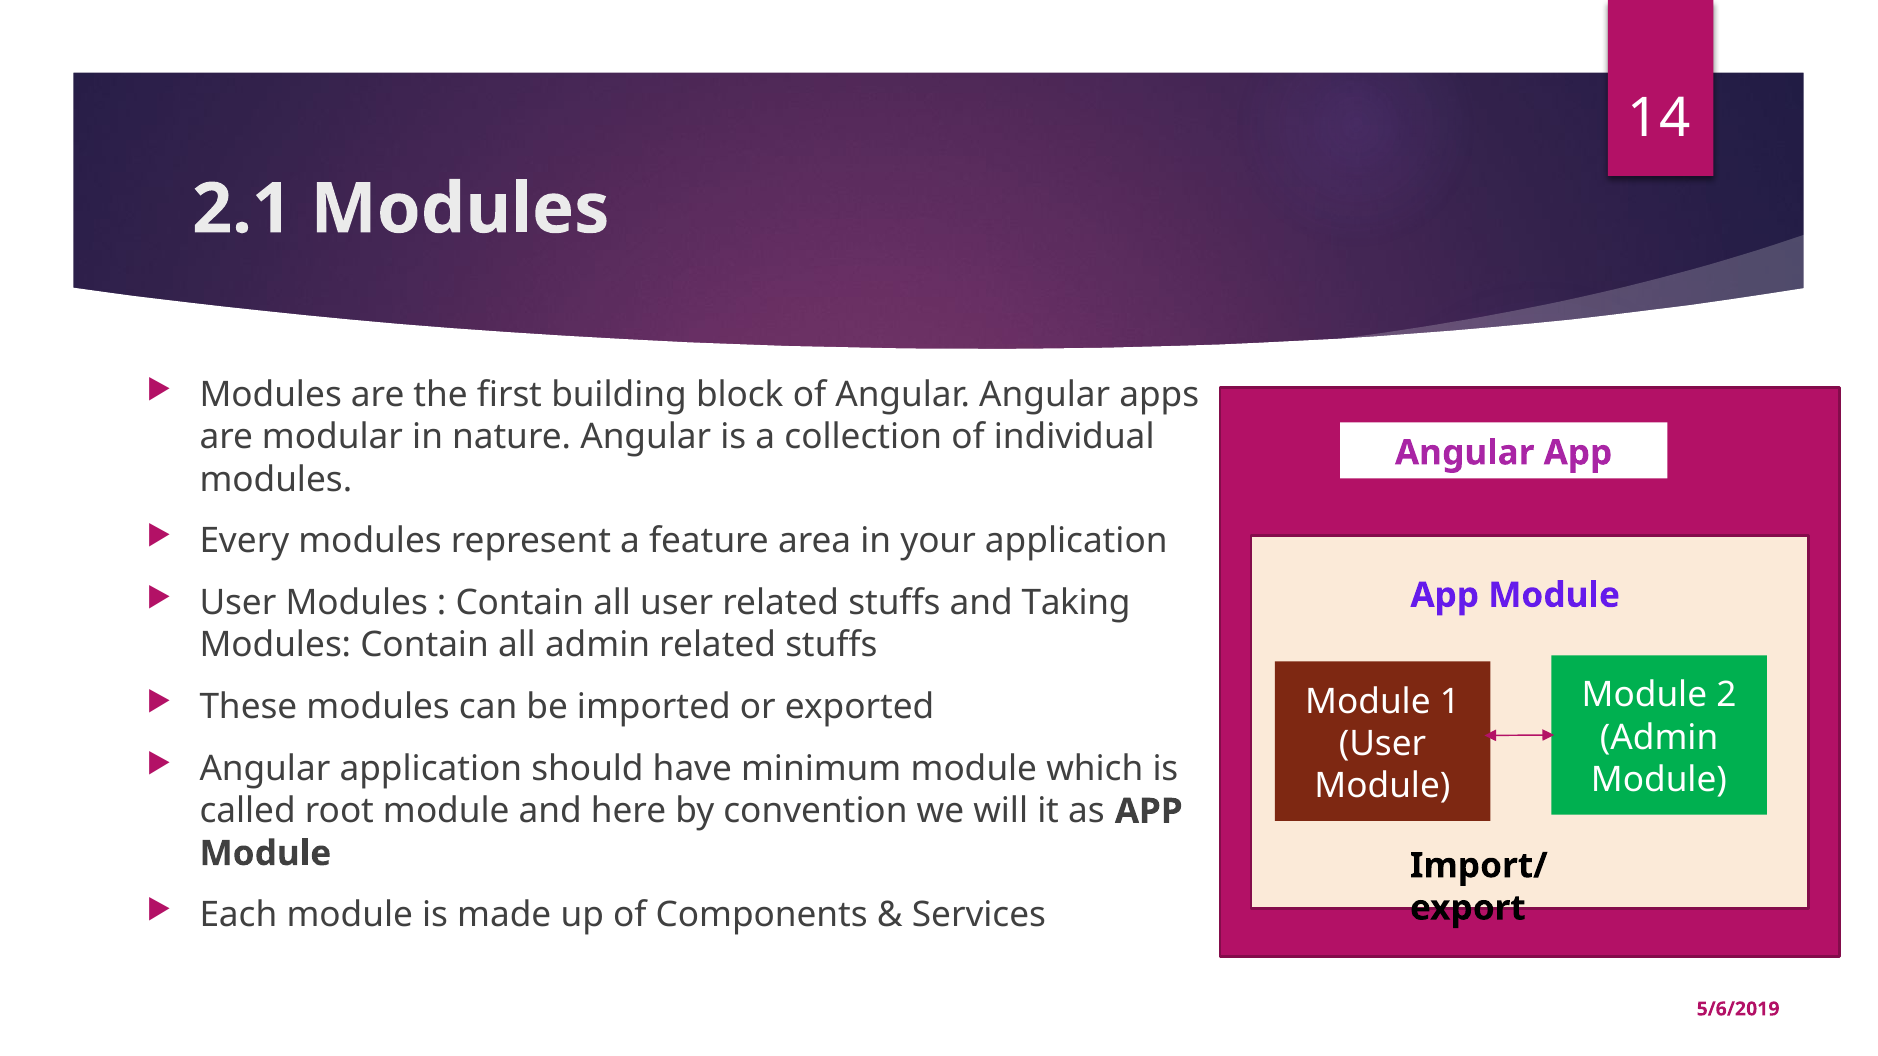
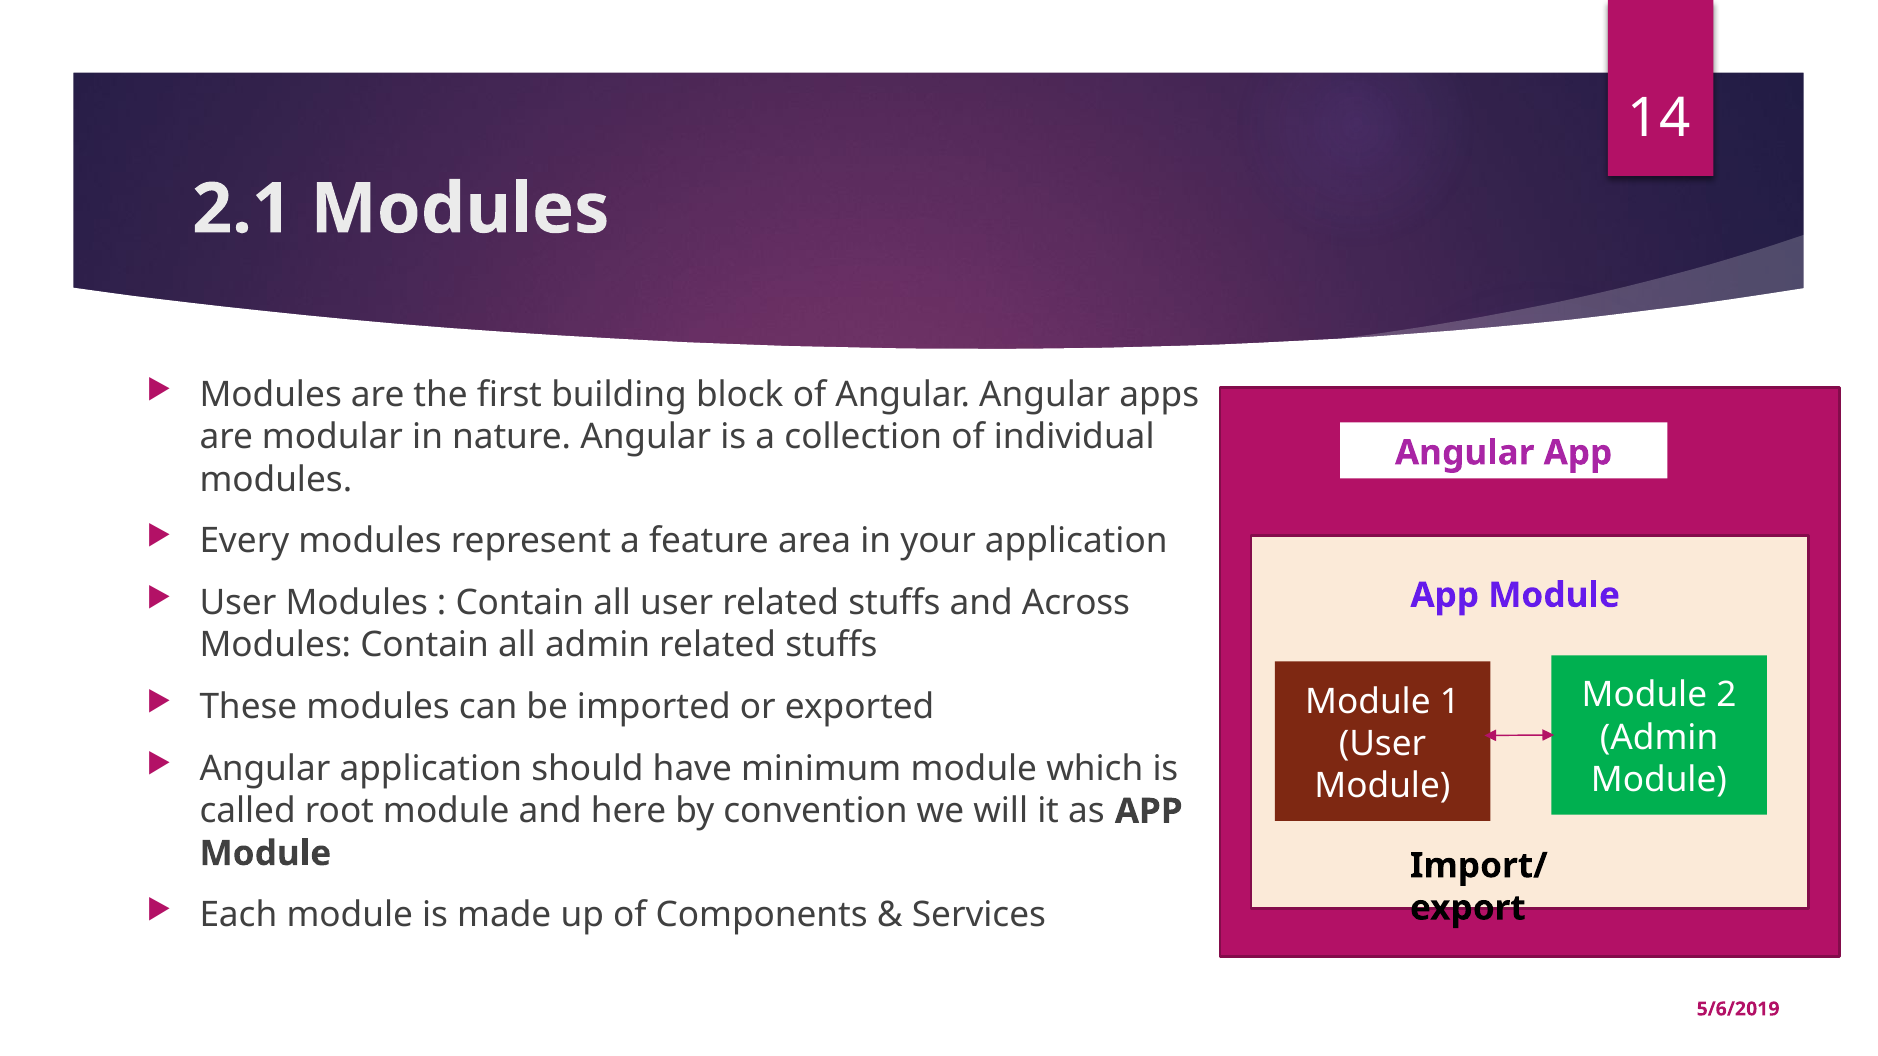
Taking: Taking -> Across (1076, 603)
